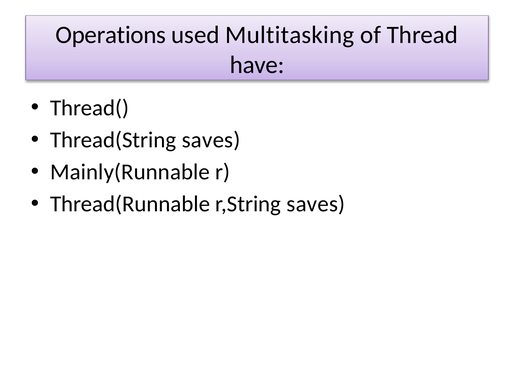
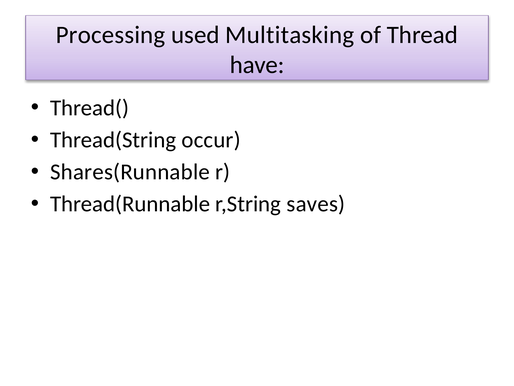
Operations: Operations -> Processing (111, 35)
Thread(String saves: saves -> occur (211, 140)
Mainly(Runnable: Mainly(Runnable -> Shares(Runnable (130, 172)
